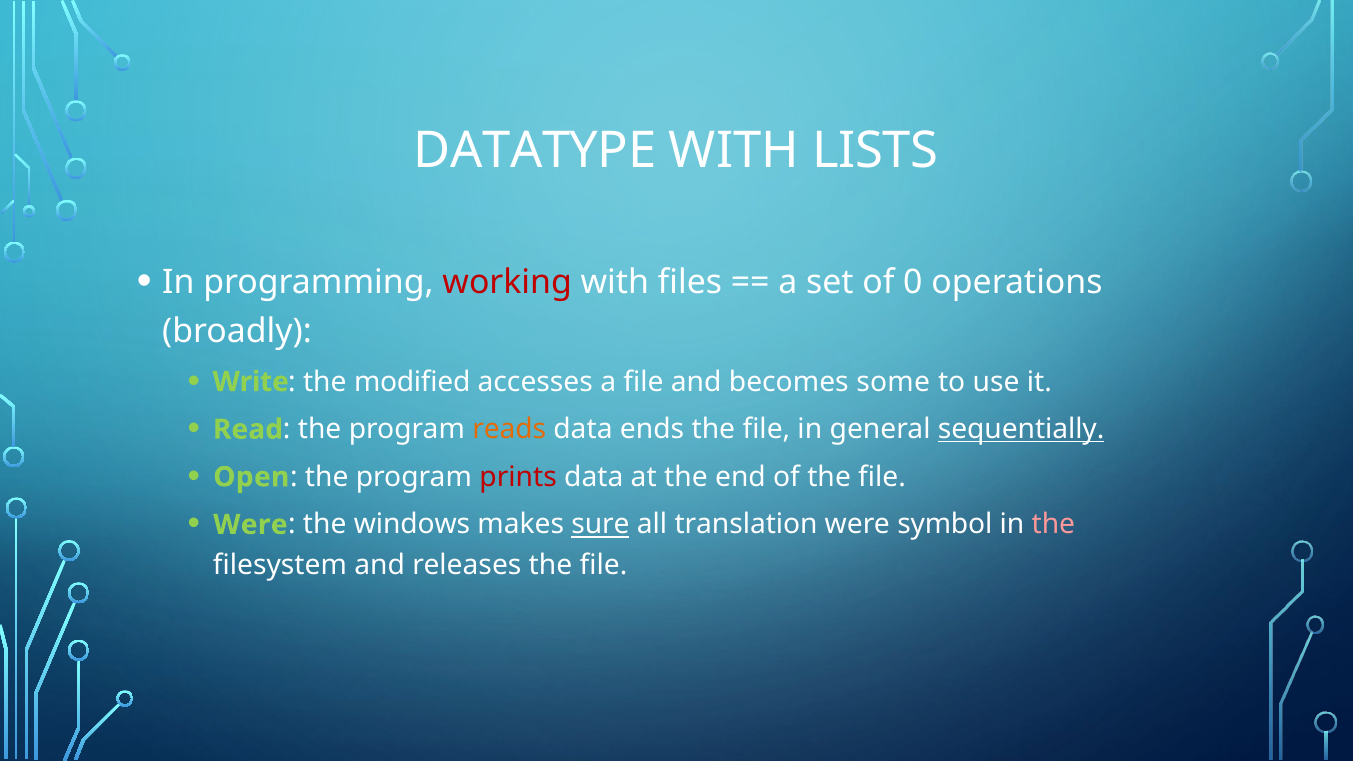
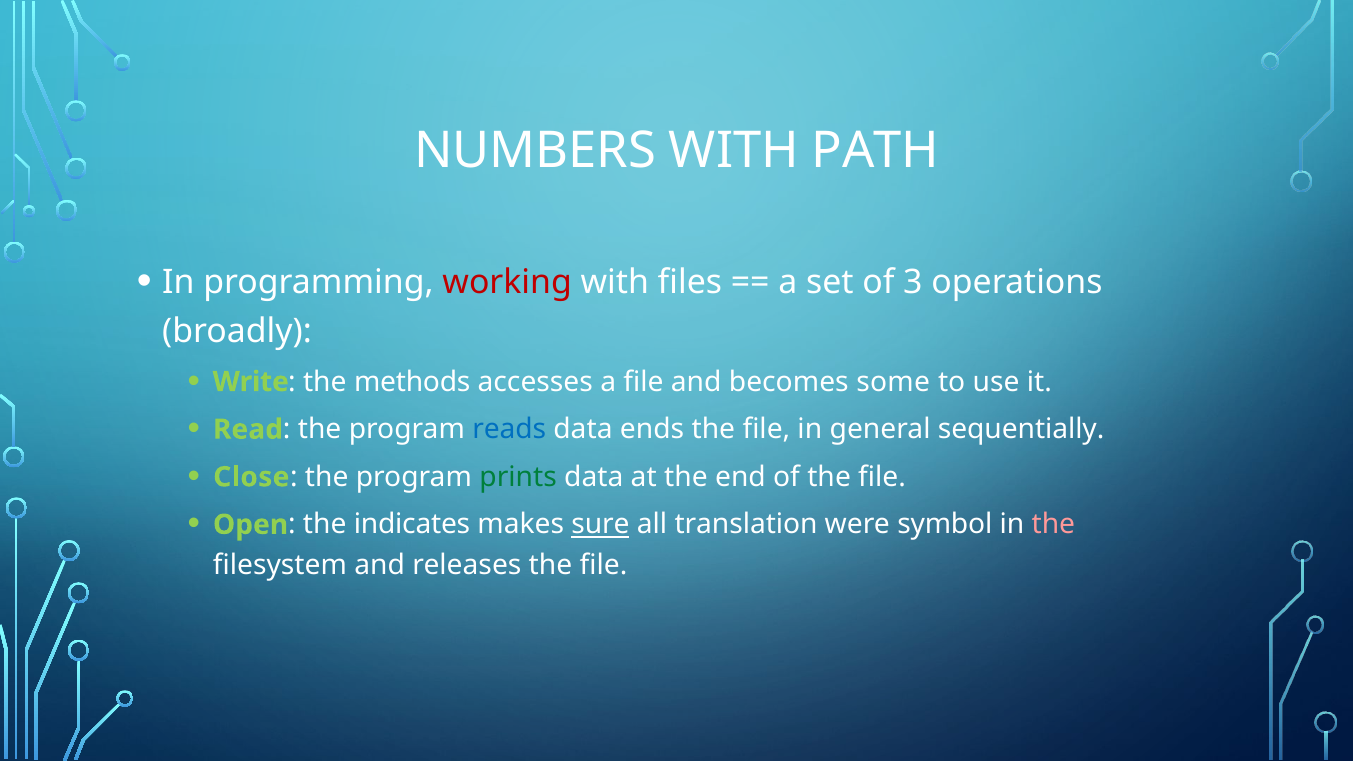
DATATYPE: DATATYPE -> NUMBERS (535, 150)
LISTS: LISTS -> PATH (876, 150)
0: 0 -> 3 (913, 283)
modified: modified -> methods (412, 382)
reads colour: orange -> blue (509, 429)
sequentially underline: present -> none (1021, 429)
Open: Open -> Close (251, 477)
prints colour: red -> green (518, 477)
Were: Were -> Open (251, 525)
windows: windows -> indicates (412, 525)
